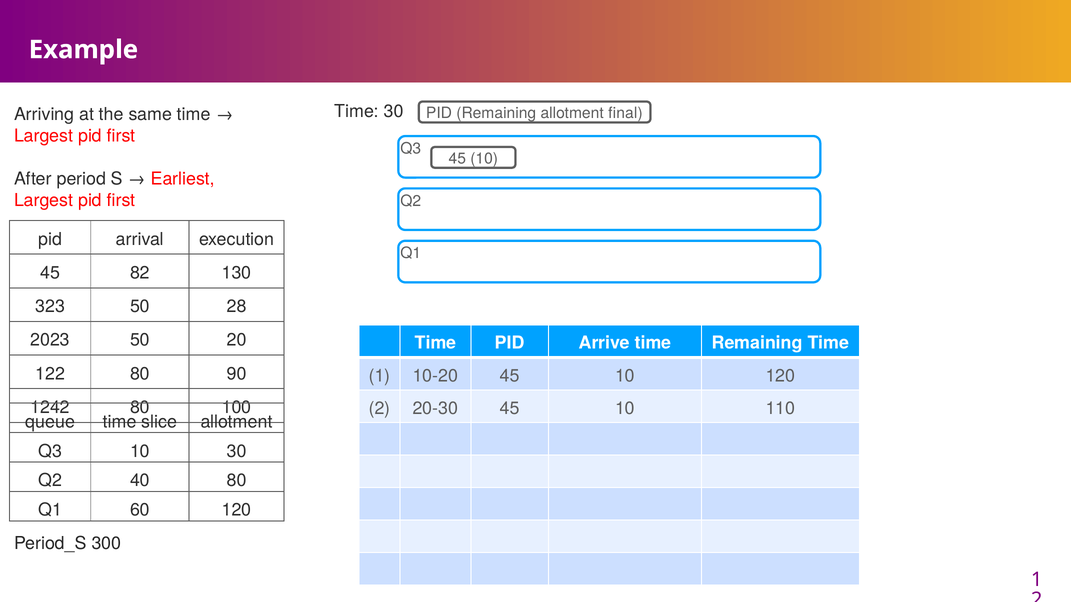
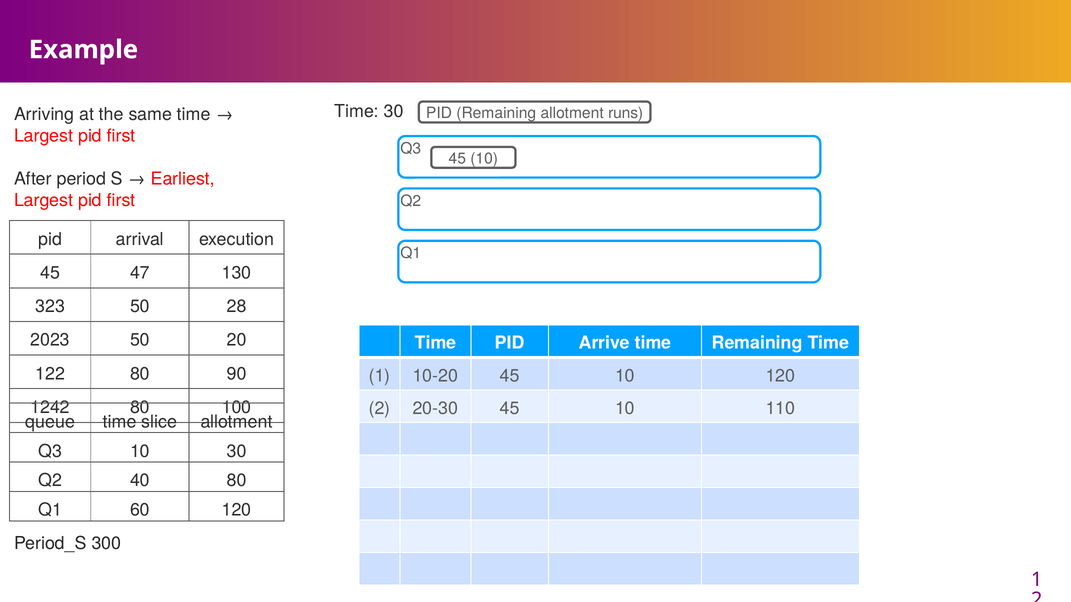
final: final -> runs (626, 113)
82: 82 -> 47 (140, 273)
